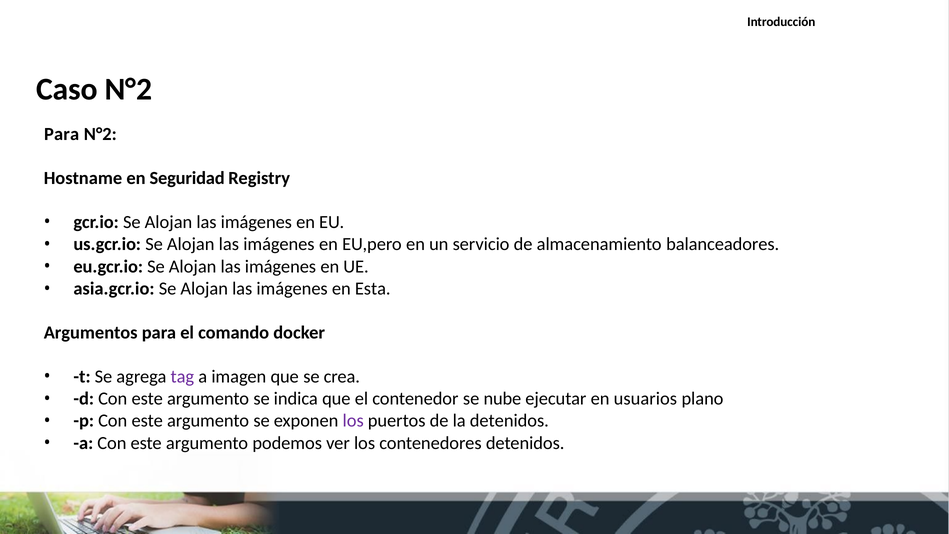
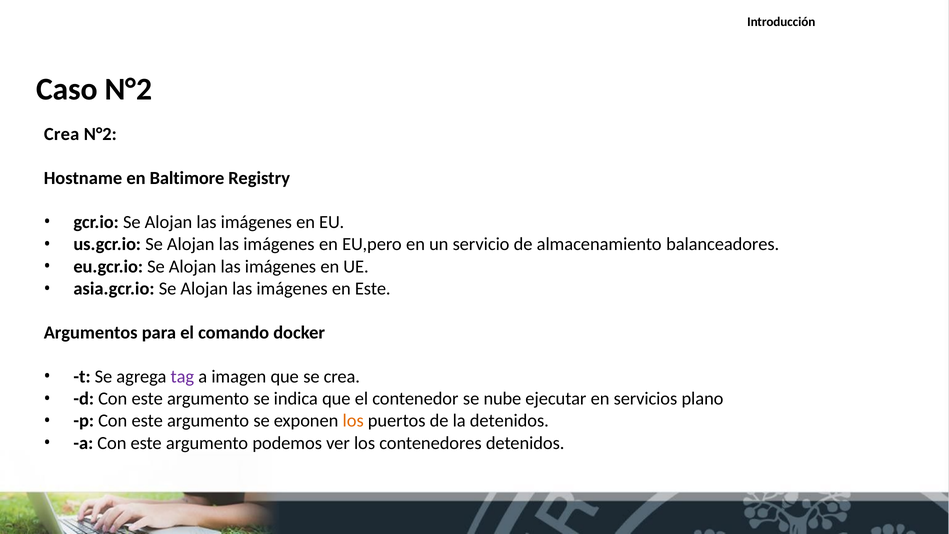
Para: Para -> Crea (62, 134)
Seguridad: Seguridad -> Baltimore (187, 178)
en Esta: Esta -> Este (373, 289)
usuarios: usuarios -> servicios (645, 399)
los colour: purple -> orange (353, 421)
